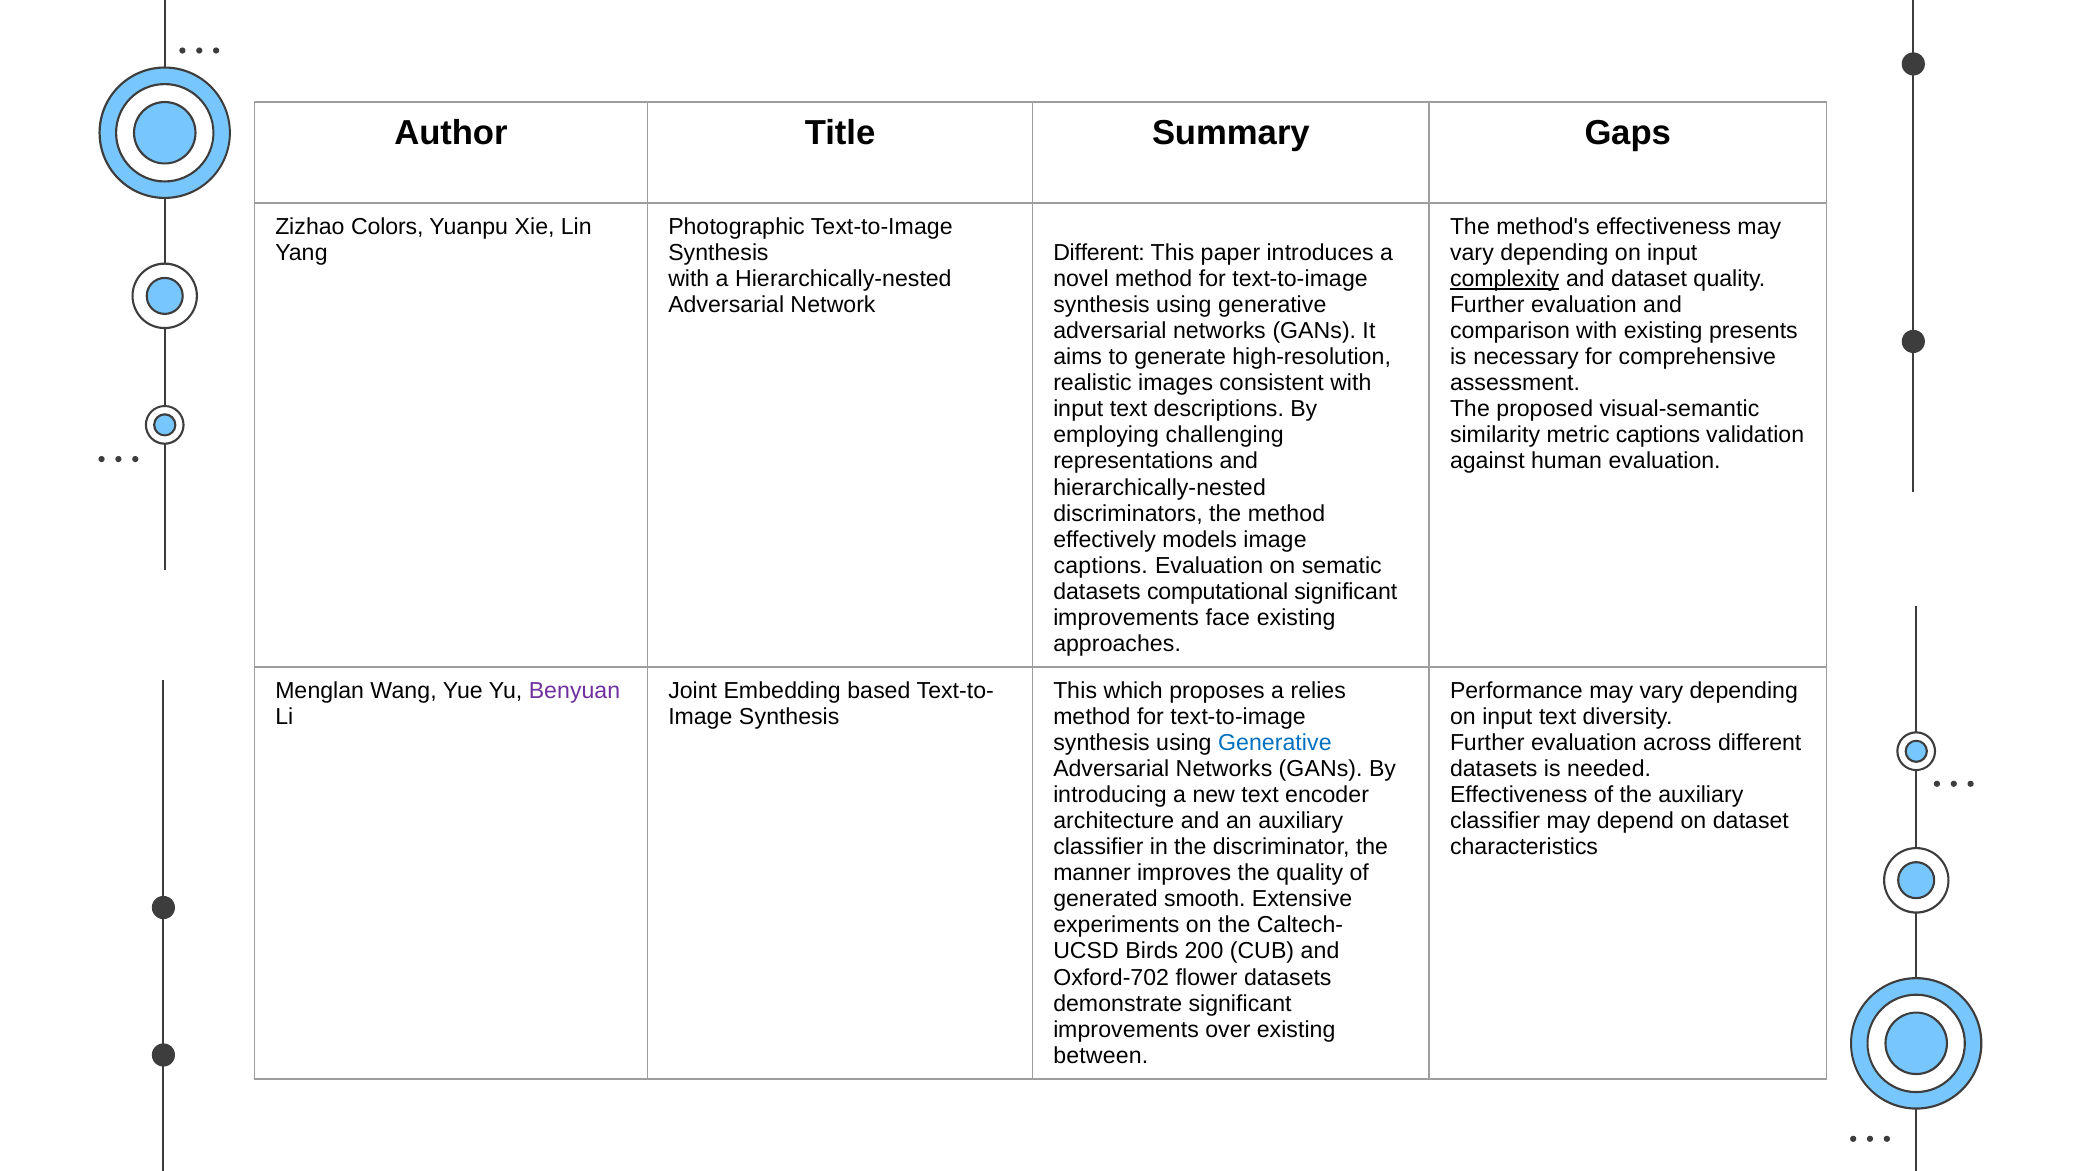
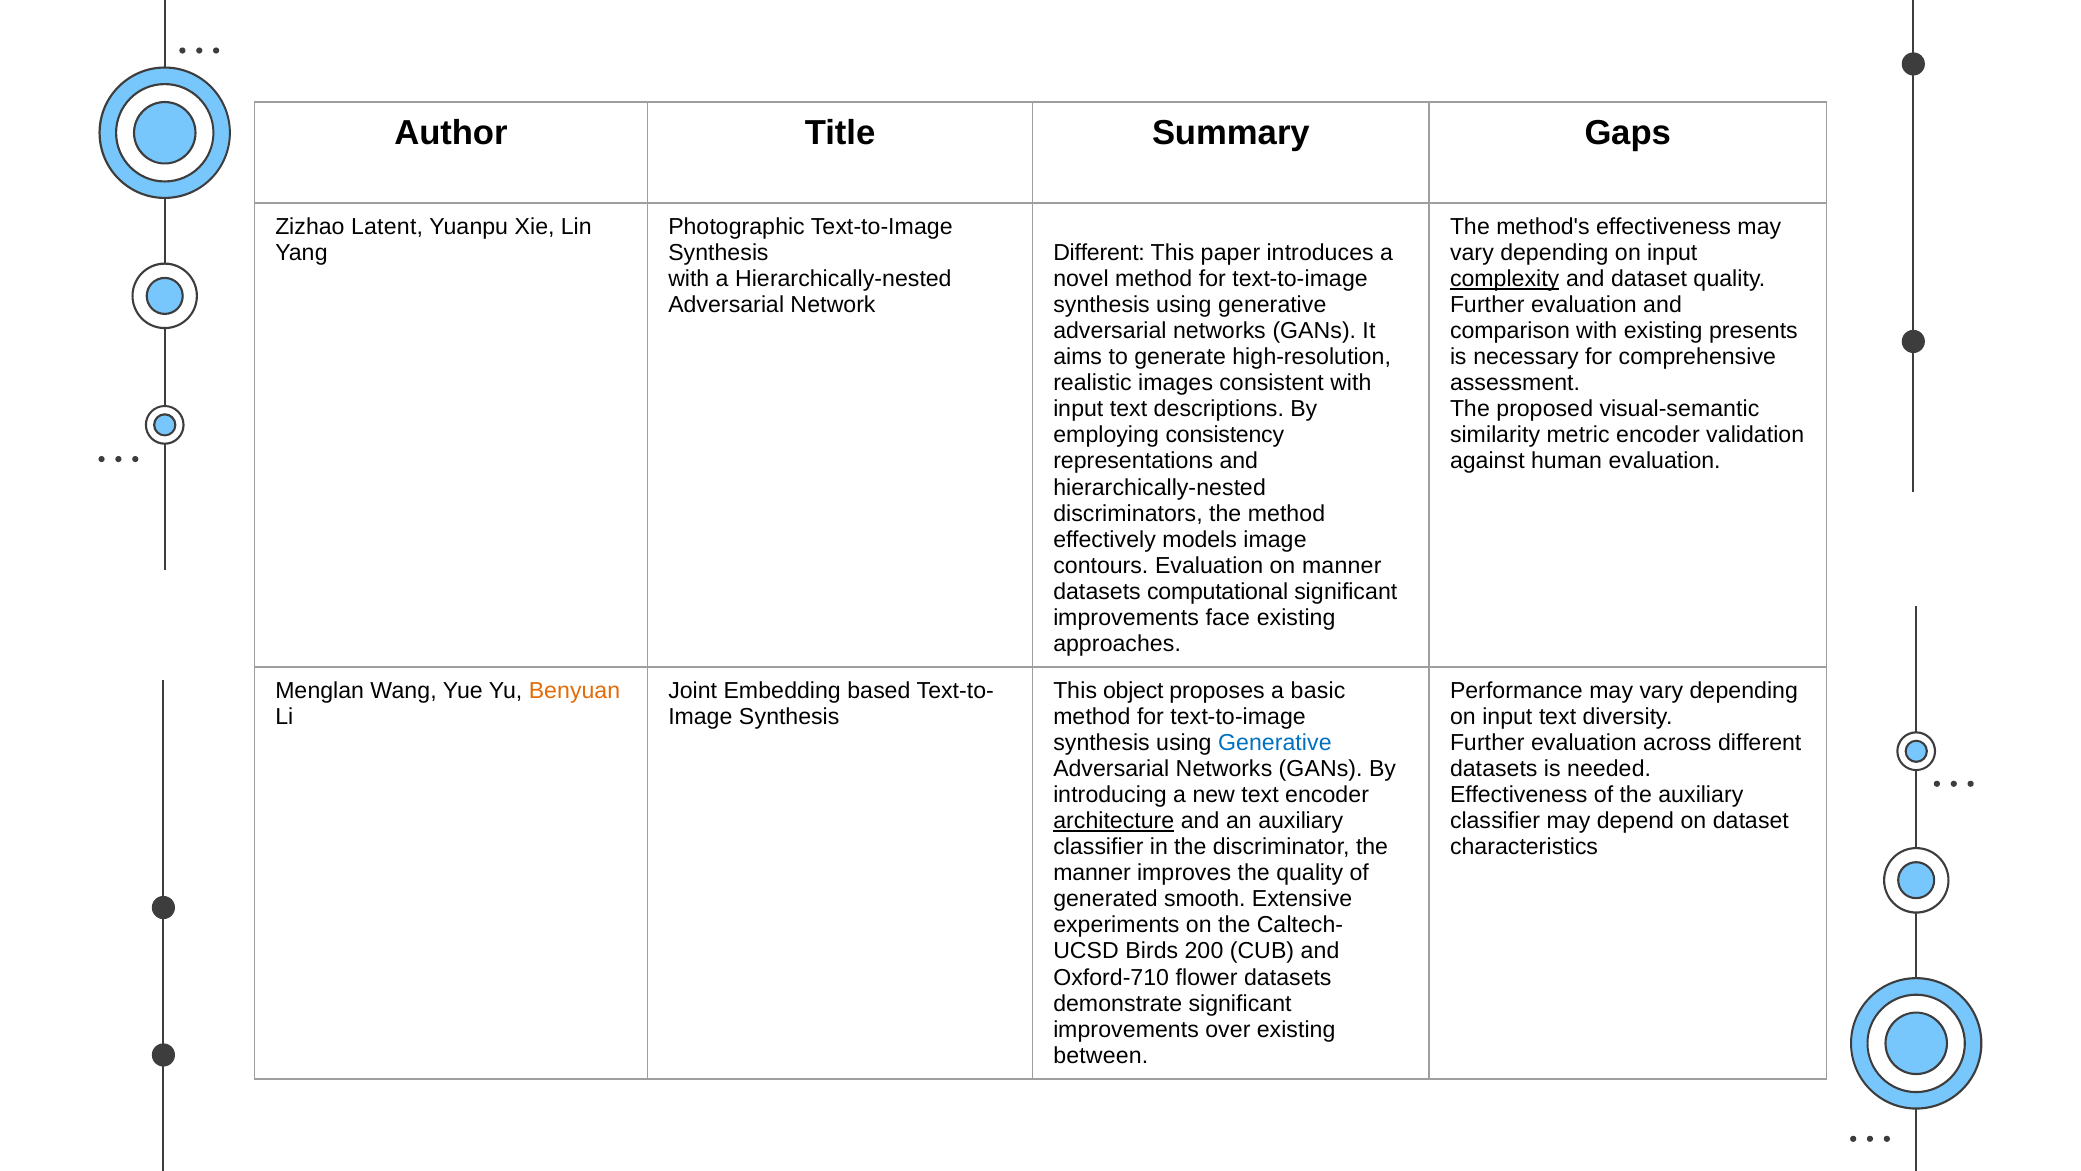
Colors: Colors -> Latent (387, 227)
challenging: challenging -> consistency (1225, 435)
metric captions: captions -> encoder (1658, 435)
captions: captions -> contours (1101, 565)
on sematic: sematic -> manner (1342, 565)
Benyuan colour: purple -> orange (575, 690)
which: which -> object (1133, 690)
relies: relies -> basic (1318, 690)
architecture underline: none -> present (1114, 821)
Oxford-702: Oxford-702 -> Oxford-710 (1111, 977)
